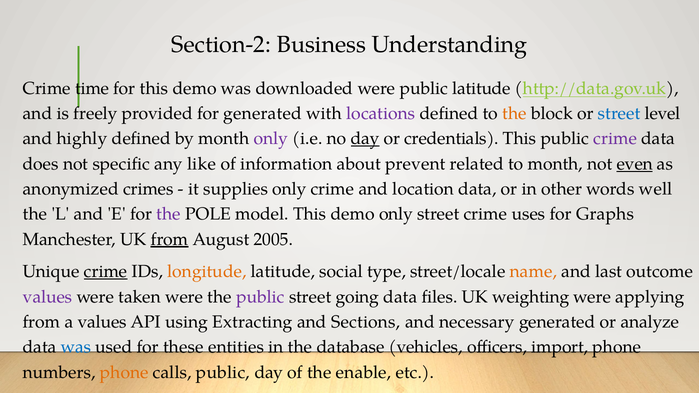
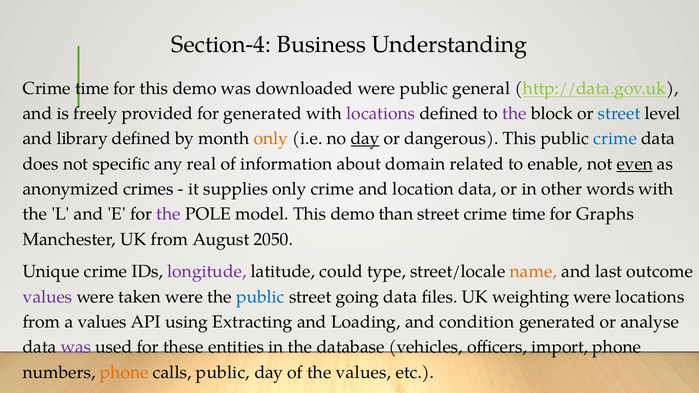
Section-2: Section-2 -> Section-4 (221, 45)
public latitude: latitude -> general (481, 88)
the colour: orange -> purple (514, 114)
highly: highly -> library (82, 139)
only colour: purple -> orange (271, 139)
credentials: credentials -> dangerous (452, 139)
crime colour: purple -> blue (615, 139)
like: like -> real (202, 164)
prevent: prevent -> domain (415, 164)
to month: month -> enable (555, 164)
words well: well -> with (656, 189)
demo only: only -> than (396, 214)
street crime uses: uses -> time (529, 214)
from underline: present -> none (170, 239)
2005: 2005 -> 2050 (273, 239)
crime underline: present -> none (106, 272)
longitude colour: orange -> purple (207, 272)
social: social -> could (341, 272)
public colour: purple -> blue (260, 297)
were applying: applying -> locations (650, 297)
Sections: Sections -> Loading (366, 322)
necessary: necessary -> condition (477, 322)
analyze: analyze -> analyse (650, 322)
was colour: blue -> purple (76, 347)
the enable: enable -> values (364, 372)
